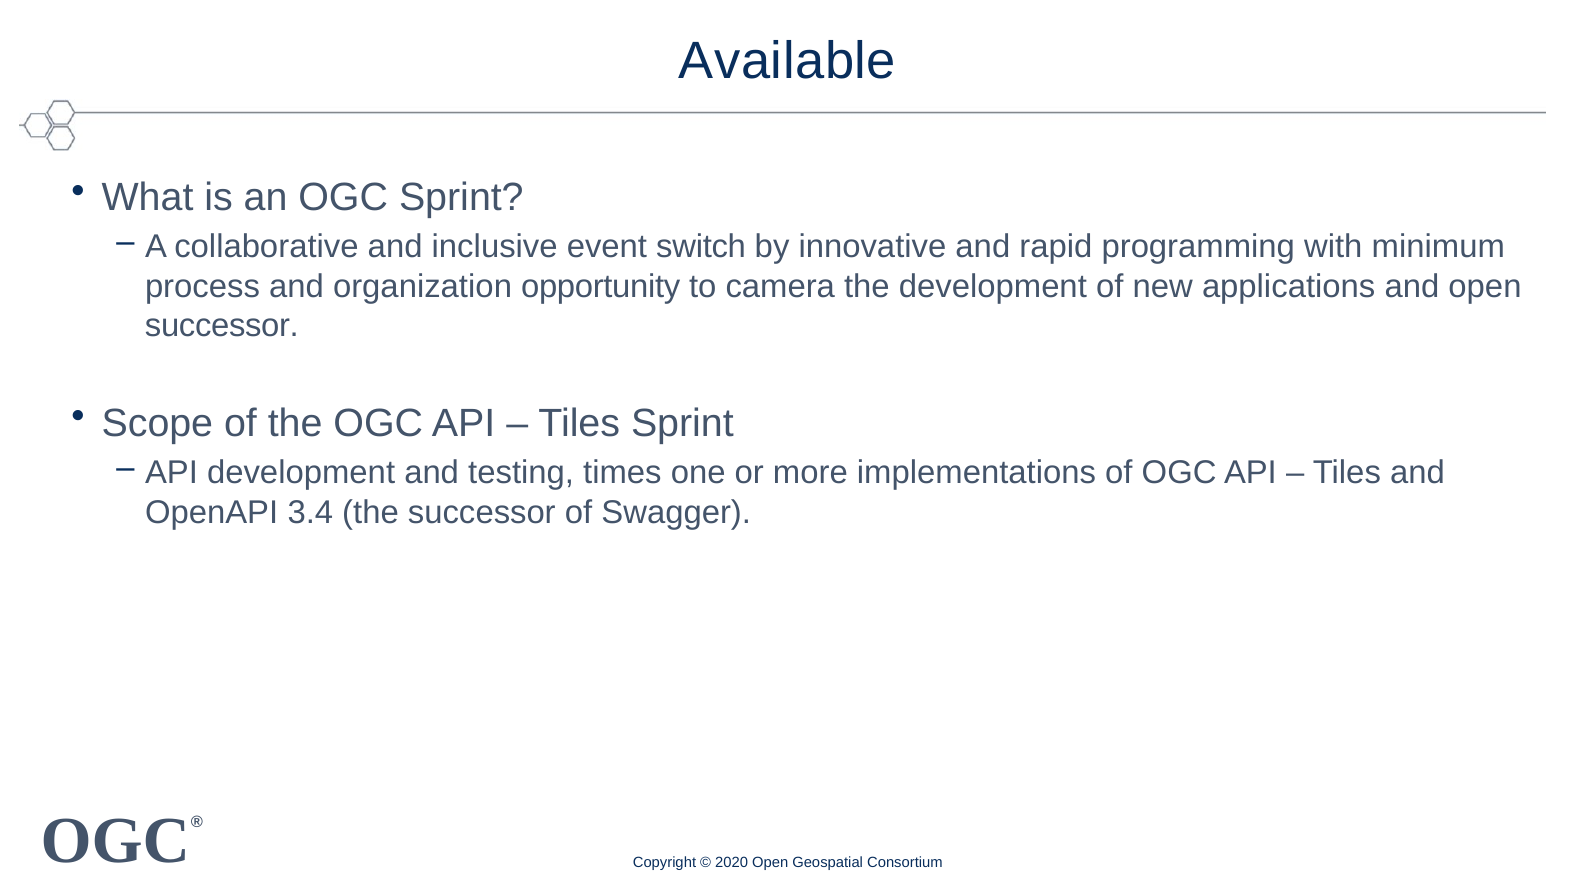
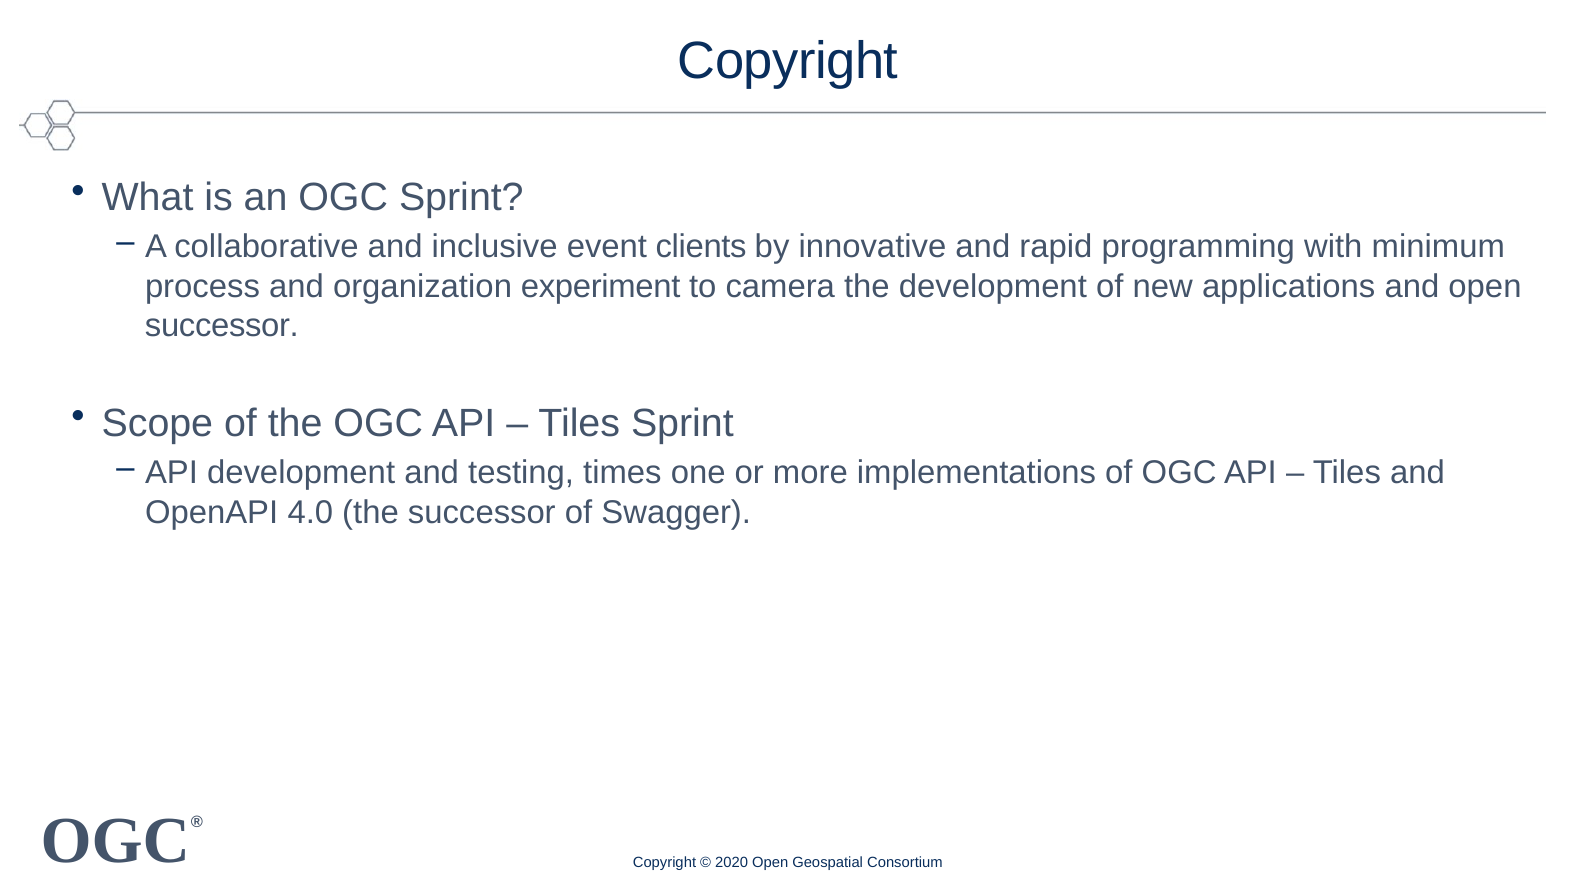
Available: Available -> Copyright (788, 62)
switch: switch -> clients (701, 247)
opportunity: opportunity -> experiment (601, 286)
3.4: 3.4 -> 4.0 (310, 512)
